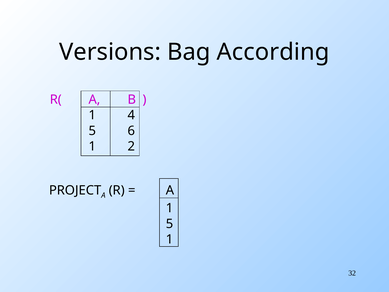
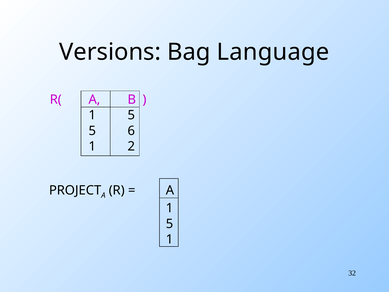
According: According -> Language (273, 52)
4: 4 -> 5 (131, 115)
